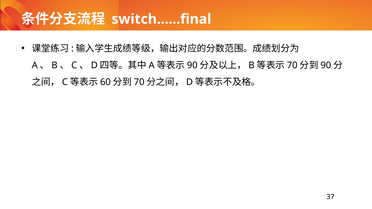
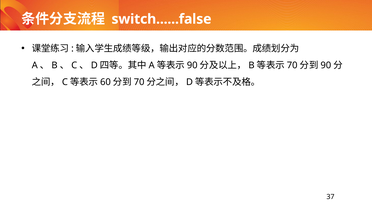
switch......final: switch......final -> switch......false (161, 19)
